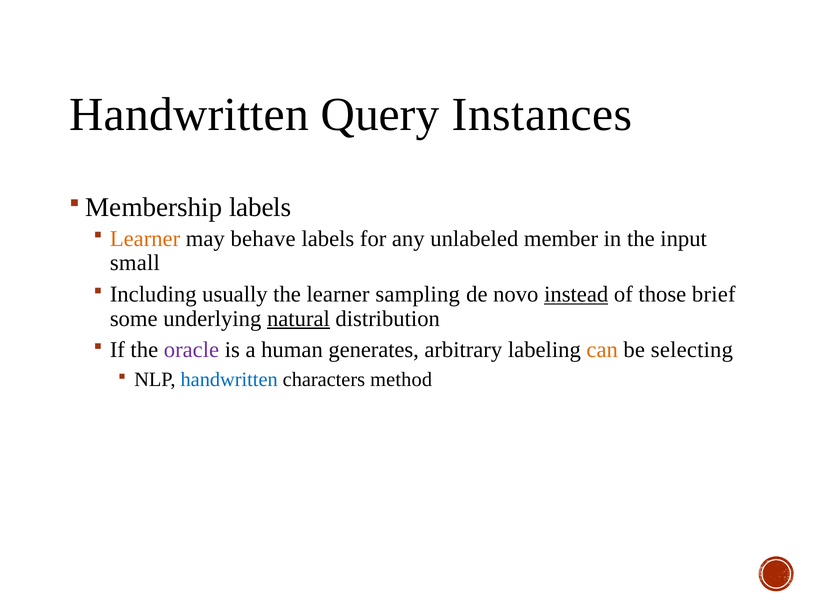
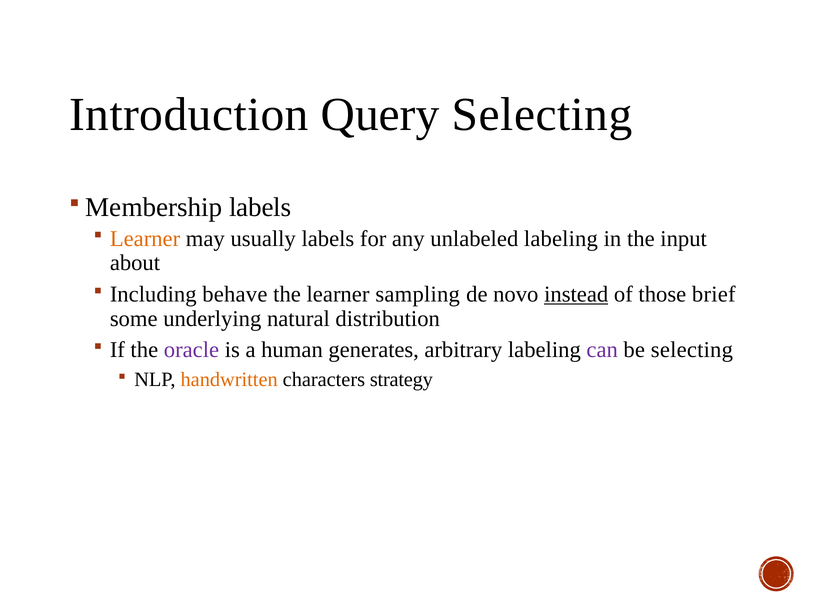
Handwritten: Handwritten -> Introduction (189, 114)
Query Instances: Instances -> Selecting (542, 114)
behave: behave -> usually (263, 239)
unlabeled member: member -> labeling (561, 239)
small: small -> about (135, 263)
usually: usually -> behave (235, 294)
natural underline: present -> none (298, 319)
can colour: orange -> purple (602, 350)
handwritten colour: blue -> orange (229, 380)
method: method -> strategy (401, 380)
